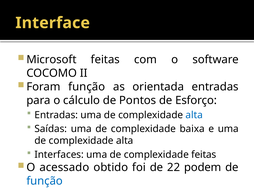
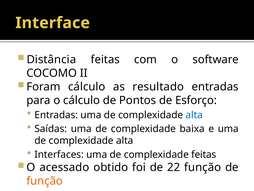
Microsoft: Microsoft -> Distância (51, 59)
Foram função: função -> cálculo (87, 87)
orientada: orientada -> resultado (158, 87)
22 podem: podem -> função (203, 167)
função colour: blue -> orange (45, 181)
